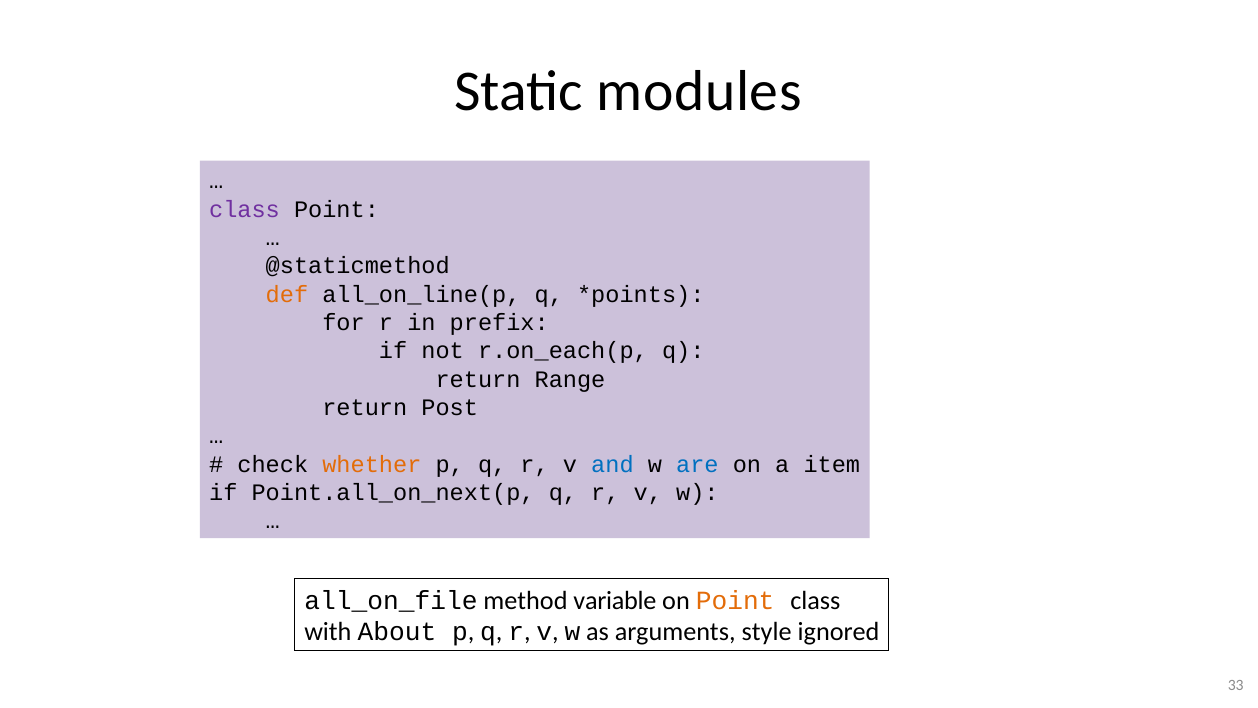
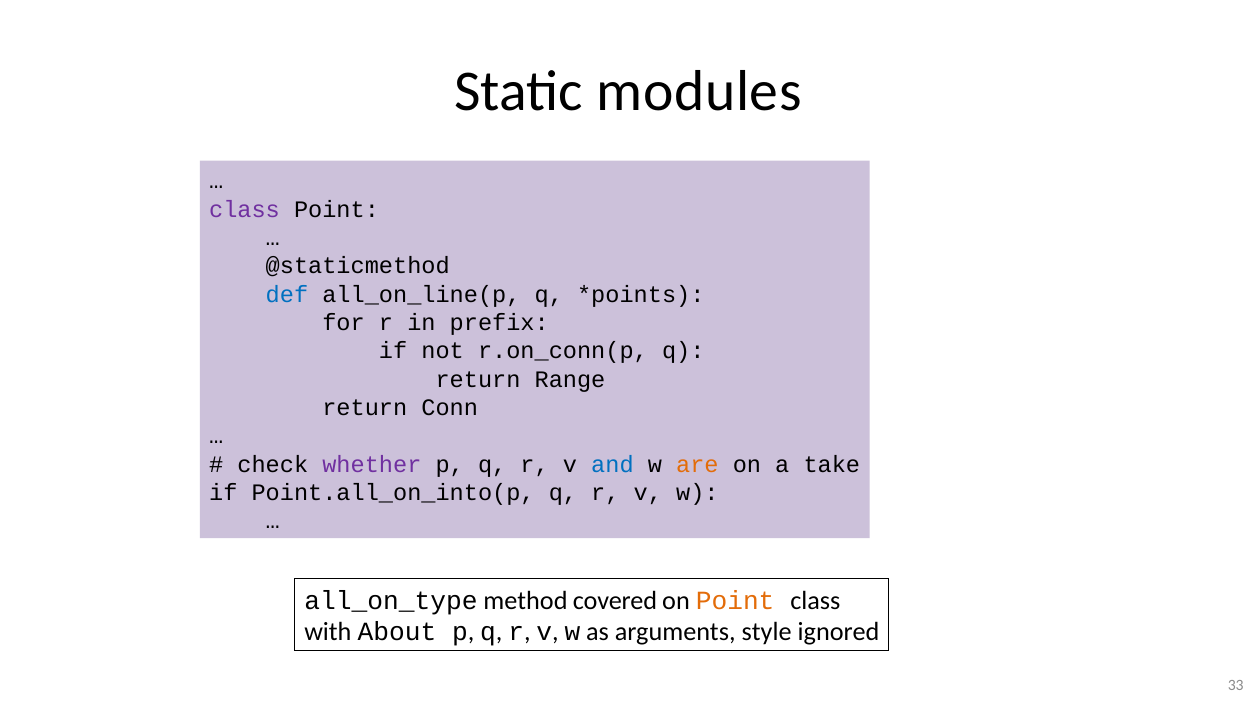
def colour: orange -> blue (287, 294)
r.on_each(p: r.on_each(p -> r.on_conn(p (563, 351)
Post: Post -> Conn (450, 407)
whether colour: orange -> purple (372, 464)
are colour: blue -> orange (697, 464)
item: item -> take (832, 464)
Point.all_on_next(p: Point.all_on_next(p -> Point.all_on_into(p (393, 492)
all_on_file: all_on_file -> all_on_type (391, 600)
variable: variable -> covered (615, 600)
